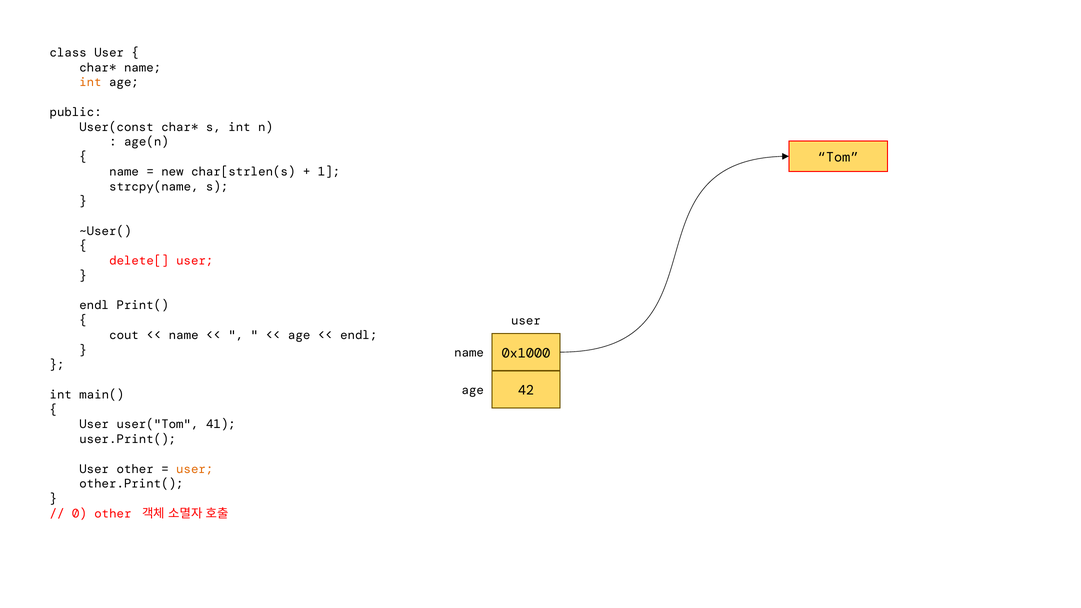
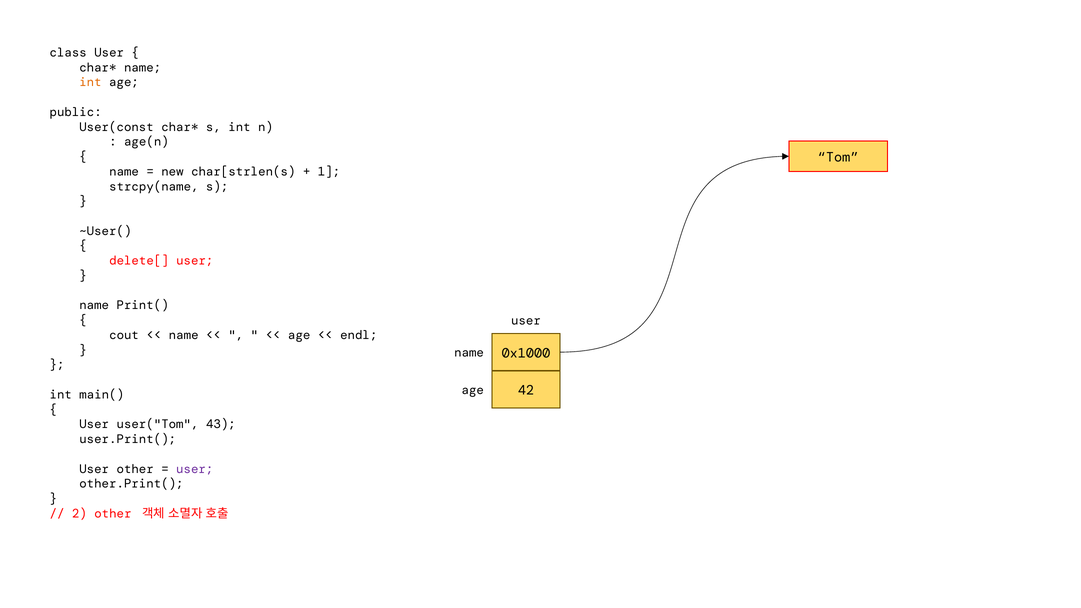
endl: endl -> name (94, 305)
41: 41 -> 43 (221, 424)
user colour: orange -> purple (195, 469)
0: 0 -> 2 (79, 514)
